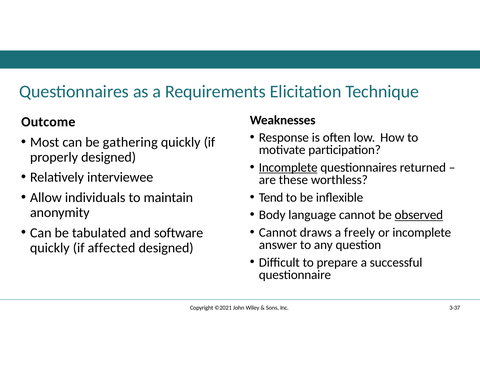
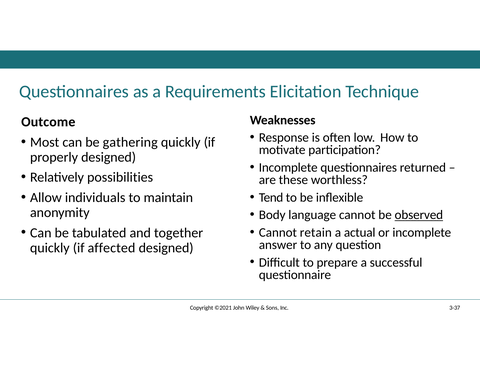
Incomplete underline: present -> none (288, 167)
interviewee: interviewee -> possibilities (120, 177)
software: software -> together (179, 233)
draws: draws -> retain (316, 233)
freely: freely -> actual (360, 233)
